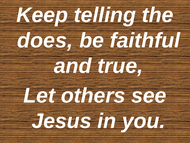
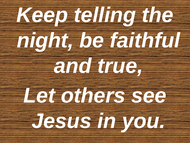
does: does -> night (45, 40)
